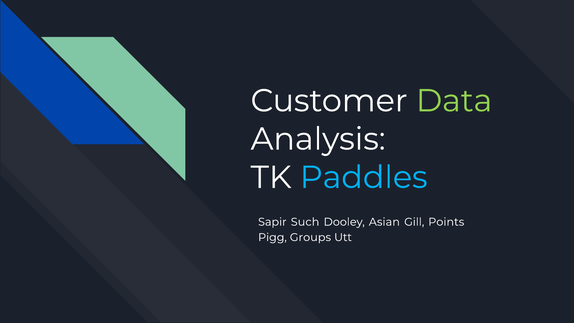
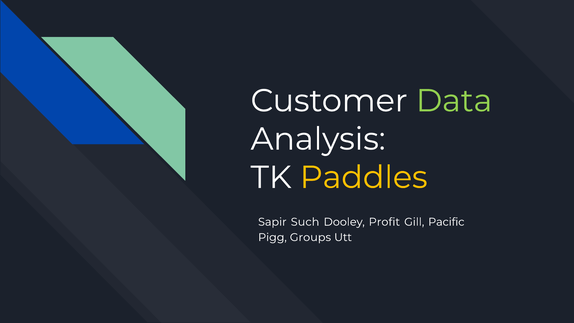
Paddles colour: light blue -> yellow (364, 177)
Asian: Asian -> Profit (384, 222)
Points: Points -> Pacific (446, 222)
